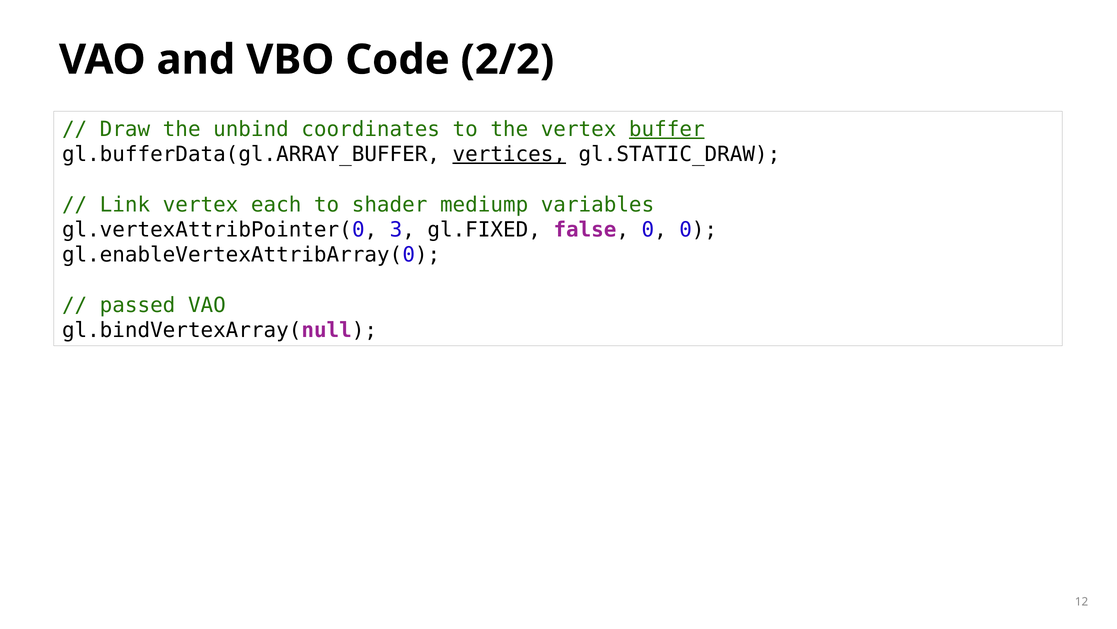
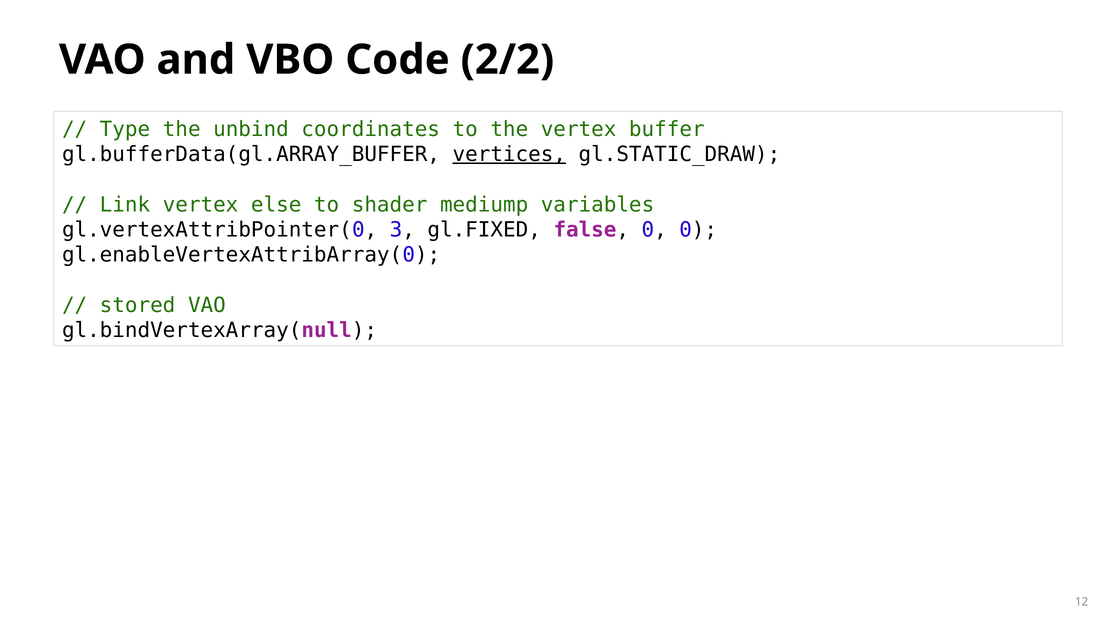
Draw: Draw -> Type (125, 129)
buffer underline: present -> none (667, 129)
each: each -> else (276, 204)
passed: passed -> stored (138, 305)
